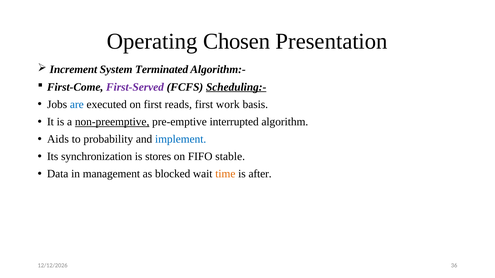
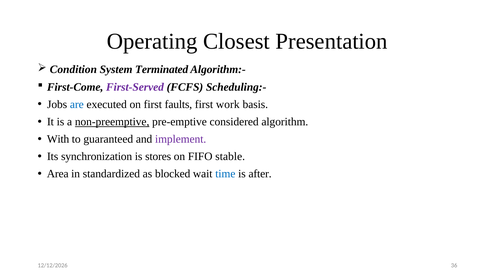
Chosen: Chosen -> Closest (237, 42)
Increment: Increment -> Condition (73, 70)
Scheduling:- underline: present -> none (236, 87)
reads: reads -> faults (178, 104)
interrupted: interrupted -> considered (234, 122)
Aids: Aids -> With (58, 139)
probability: probability -> guaranteed (108, 139)
implement colour: blue -> purple (181, 139)
Data: Data -> Area (58, 174)
management: management -> standardized (111, 174)
time colour: orange -> blue (225, 174)
